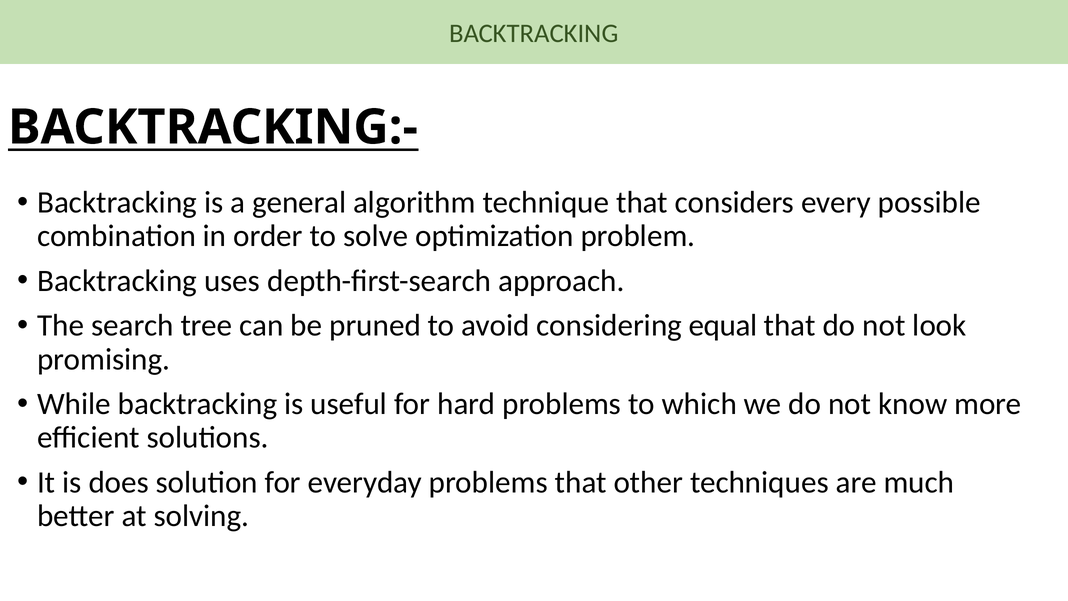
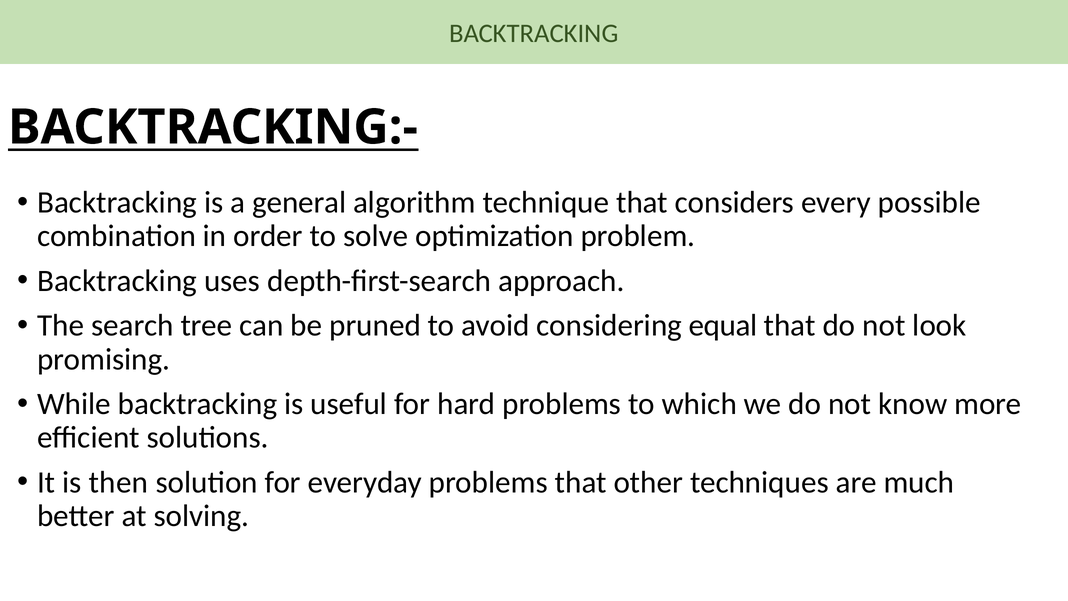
does: does -> then (119, 482)
